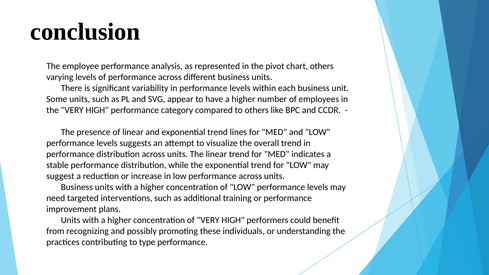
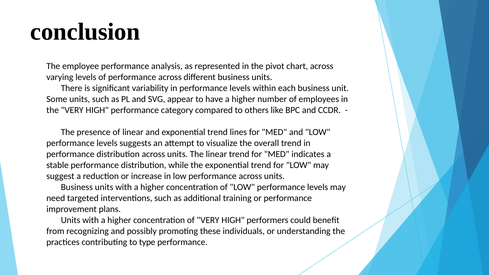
chart others: others -> across (322, 66)
